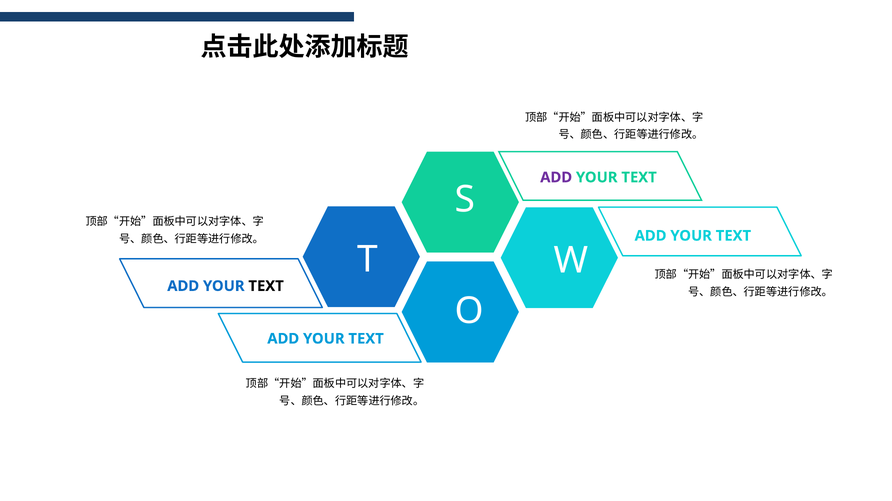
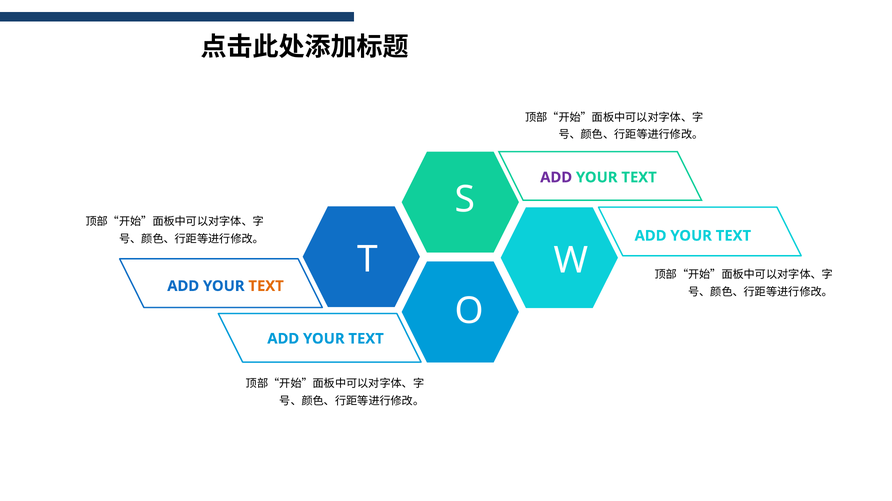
TEXT colour: black -> orange (266, 286)
